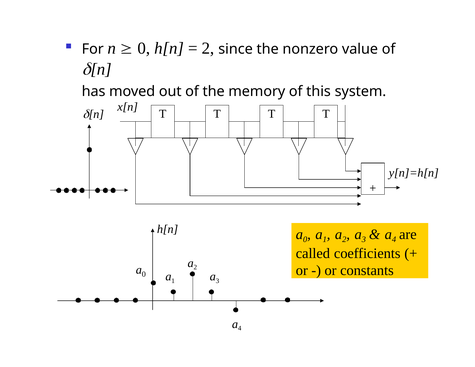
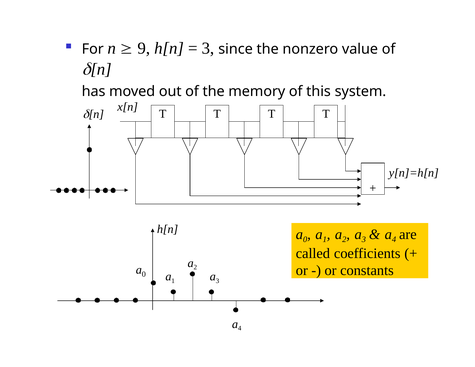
0: 0 -> 9 (144, 48)
2: 2 -> 3 (208, 48)
